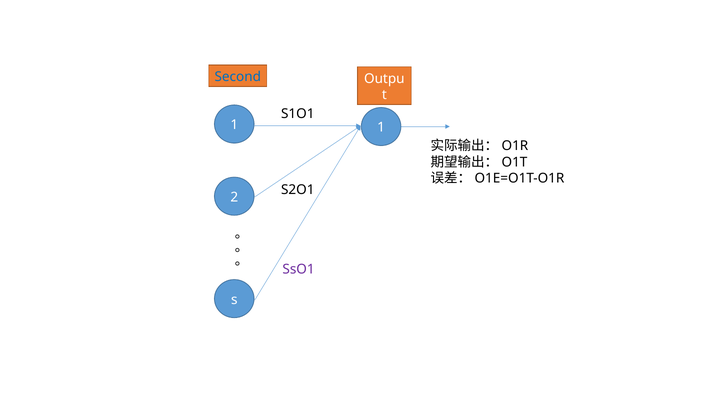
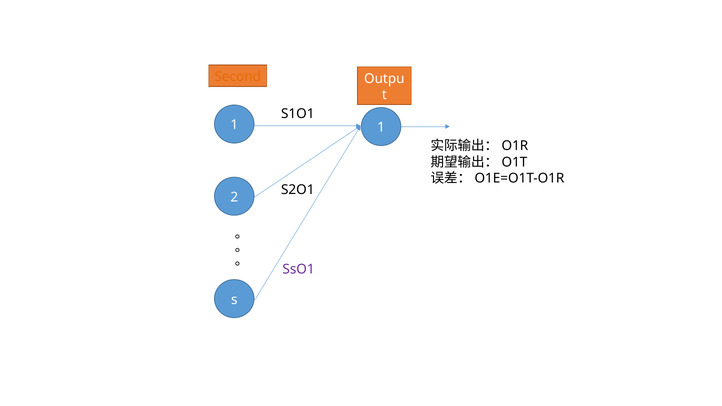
Second colour: blue -> orange (238, 77)
